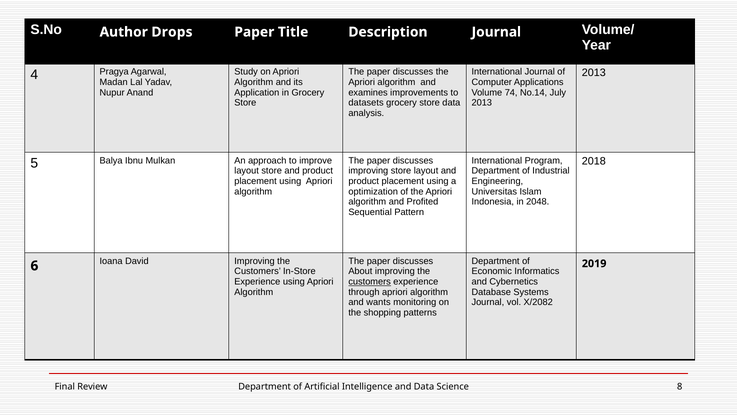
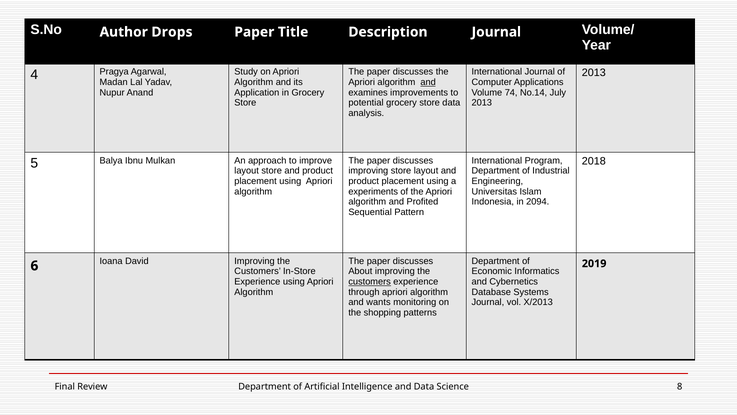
and underline: none -> present (428, 82)
datasets: datasets -> potential (366, 103)
optimization: optimization -> experiments (373, 191)
2048: 2048 -> 2094 (538, 202)
X/2082: X/2082 -> X/2013 (538, 302)
